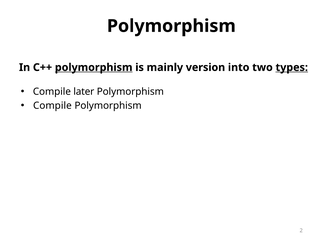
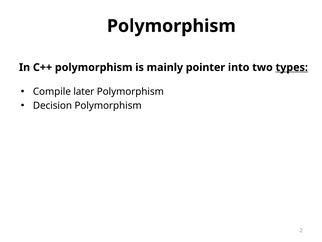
polymorphism underline: present -> none (94, 67)
version: version -> pointer (205, 67)
Compile: Compile -> Decision (52, 105)
